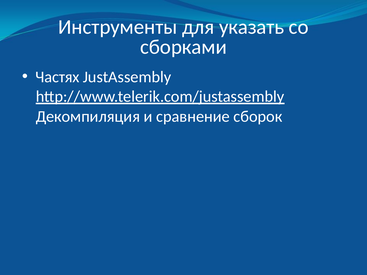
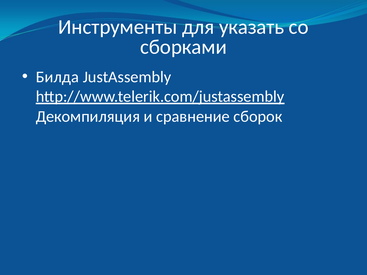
Частях: Частях -> Билда (57, 77)
